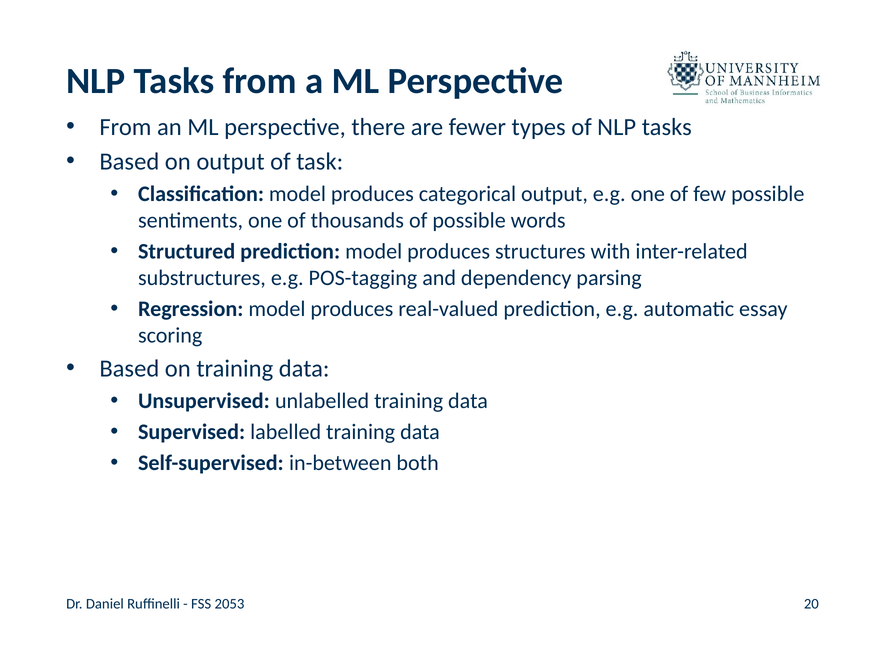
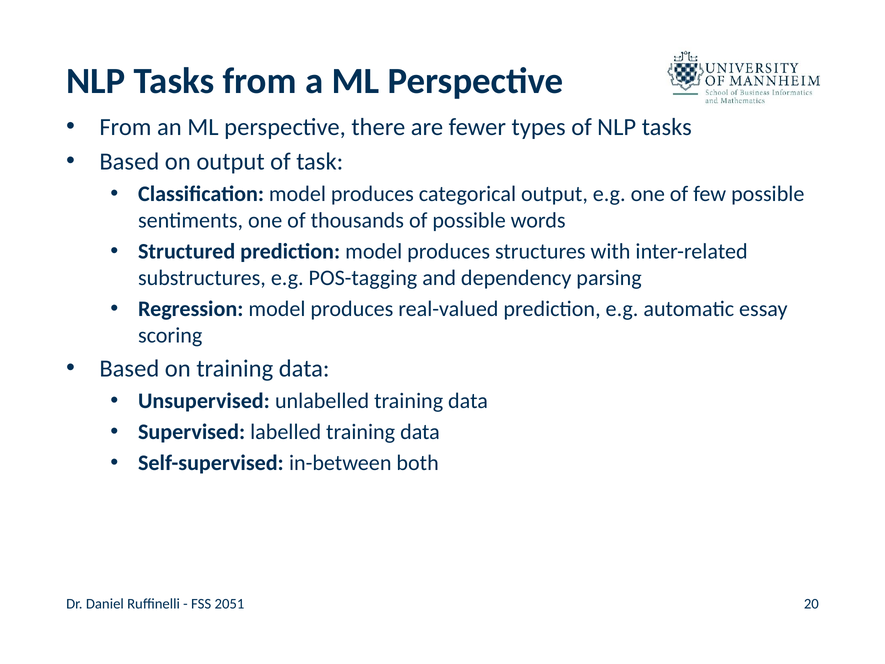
2053: 2053 -> 2051 (229, 604)
